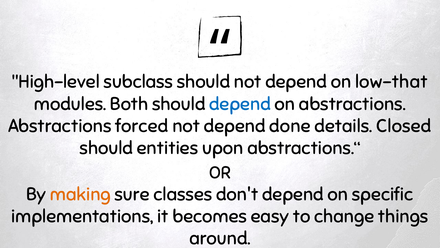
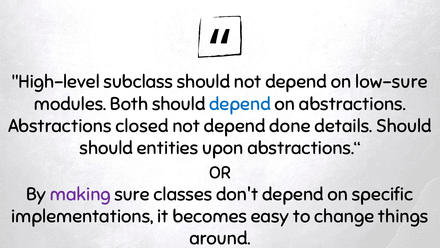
low-that: low-that -> low-sure (391, 82)
forced: forced -> closed (142, 126)
details Closed: Closed -> Should (404, 126)
making colour: orange -> purple (80, 194)
